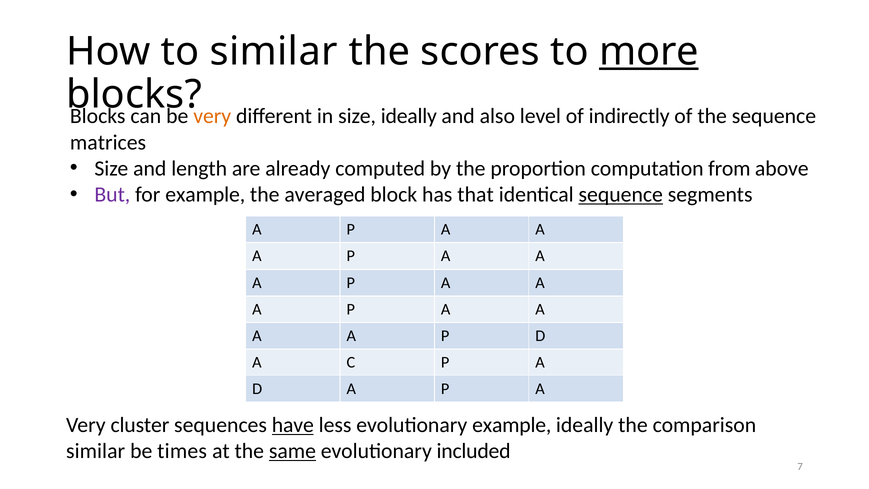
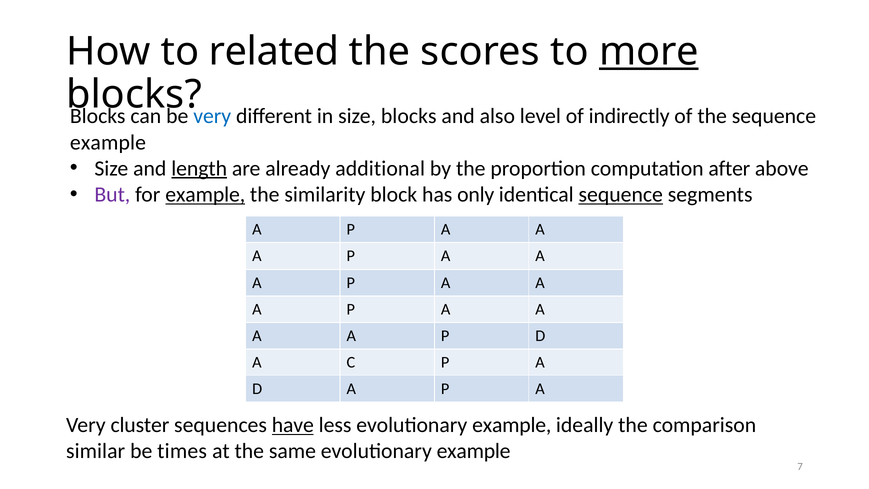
to similar: similar -> related (274, 51)
very colour: orange -> blue (212, 116)
size ideally: ideally -> blocks (409, 116)
matrices: matrices -> example (108, 142)
length underline: none -> present (199, 168)
computed: computed -> additional (380, 168)
from: from -> after (729, 168)
example underline: none -> present (205, 194)
averaged: averaged -> similarity (325, 194)
that: that -> only (476, 194)
same underline: present -> none (292, 451)
included: included -> example (474, 451)
